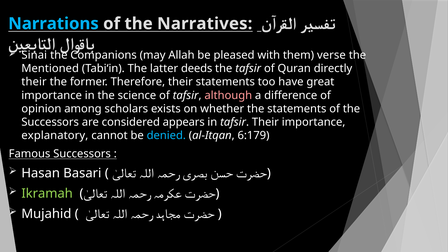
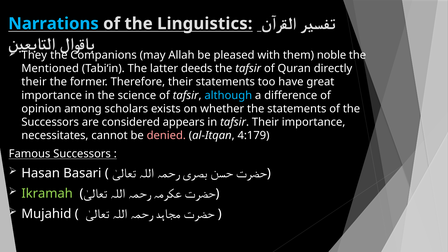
Narratives: Narratives -> Linguistics (205, 24)
Sinai: Sinai -> They (34, 55)
verse: verse -> noble (332, 55)
although colour: pink -> light blue (228, 95)
explanatory: explanatory -> necessitates (55, 136)
denied colour: light blue -> pink (166, 136)
6:179: 6:179 -> 4:179 (254, 136)
